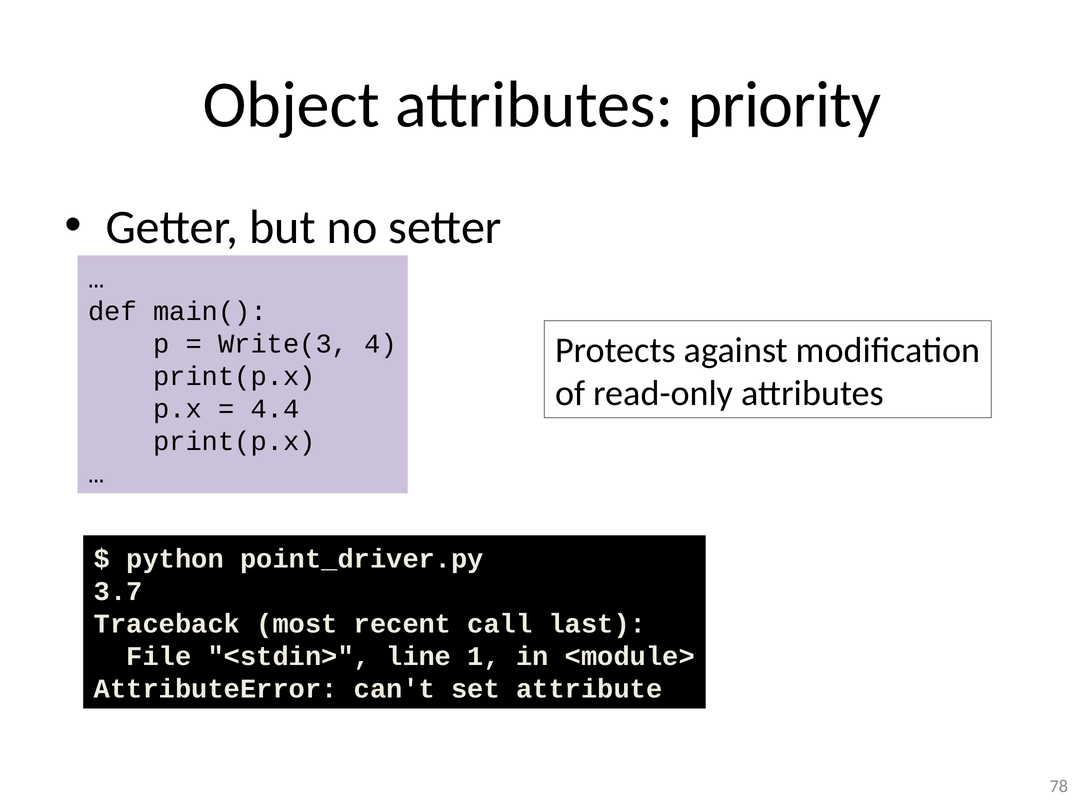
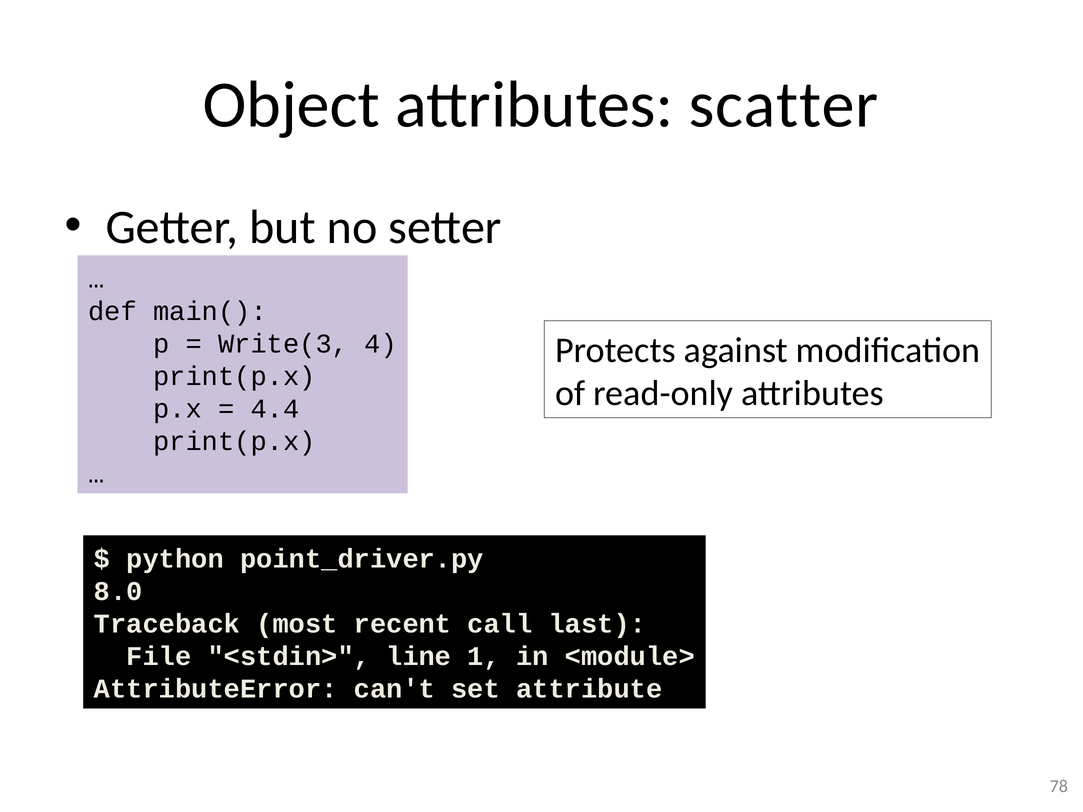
priority: priority -> scatter (784, 105)
3.7: 3.7 -> 8.0 (118, 591)
